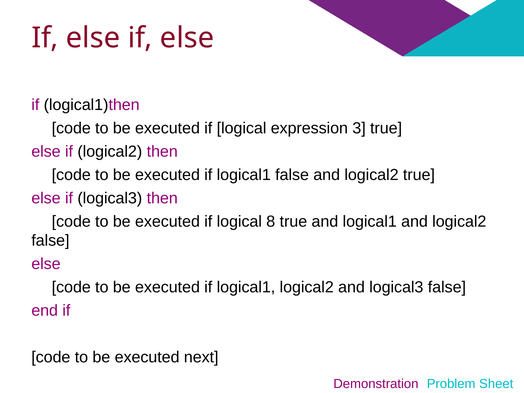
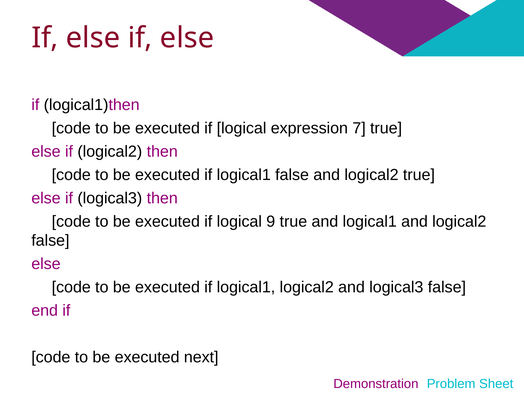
3: 3 -> 7 (359, 128)
8: 8 -> 9 (271, 221)
